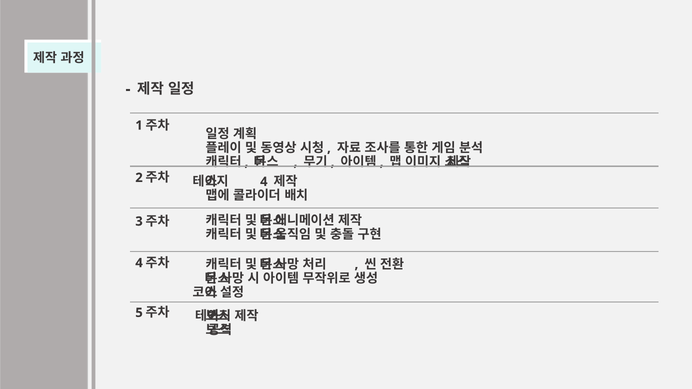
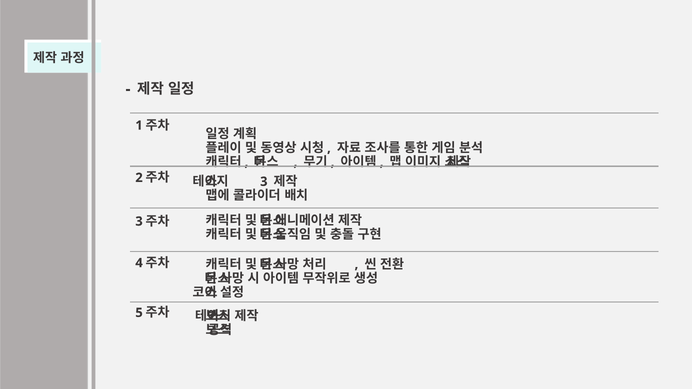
4: 4 -> 3 (264, 182)
